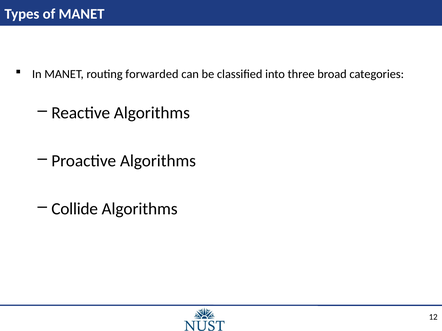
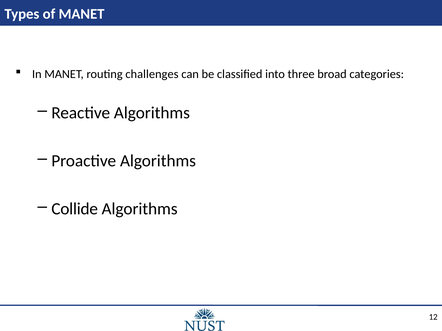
forwarded: forwarded -> challenges (152, 74)
